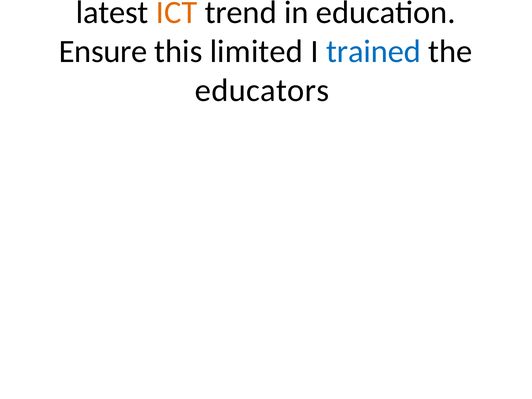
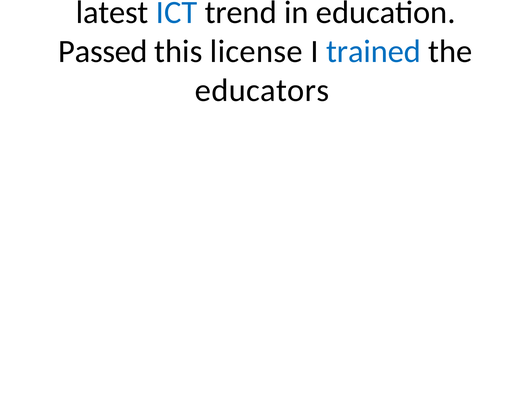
ICT colour: orange -> blue (177, 13)
Ensure: Ensure -> Passed (103, 51)
limited: limited -> license (256, 51)
